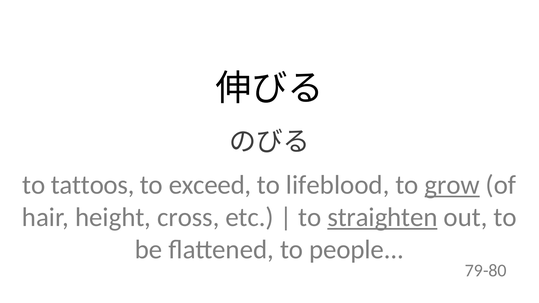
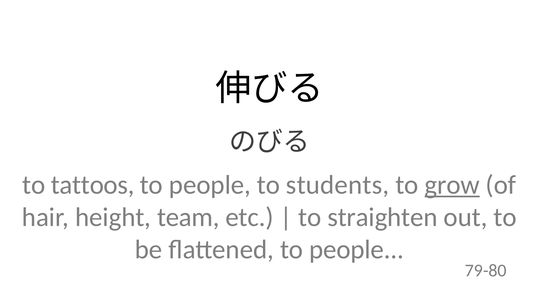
exceed: exceed -> people (210, 185)
lifeblood: lifeblood -> students (338, 185)
cross: cross -> team (188, 217)
straighten underline: present -> none (382, 217)
